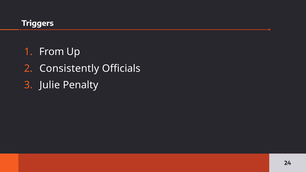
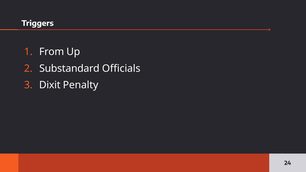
Consistently: Consistently -> Substandard (69, 69)
Julie: Julie -> Dixit (50, 85)
